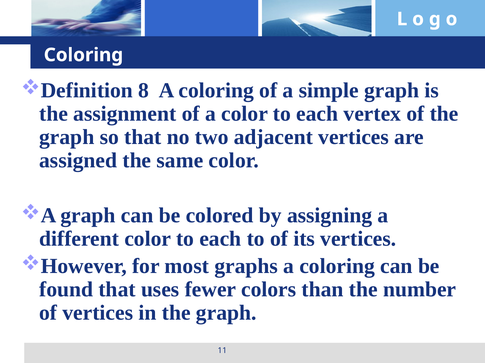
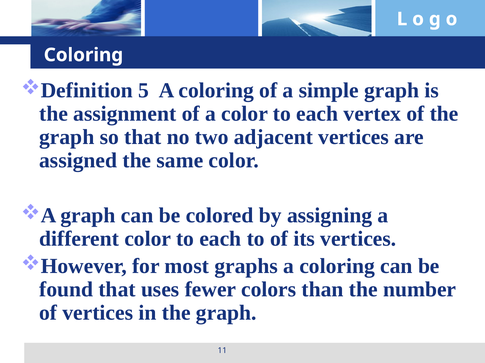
8: 8 -> 5 (144, 91)
